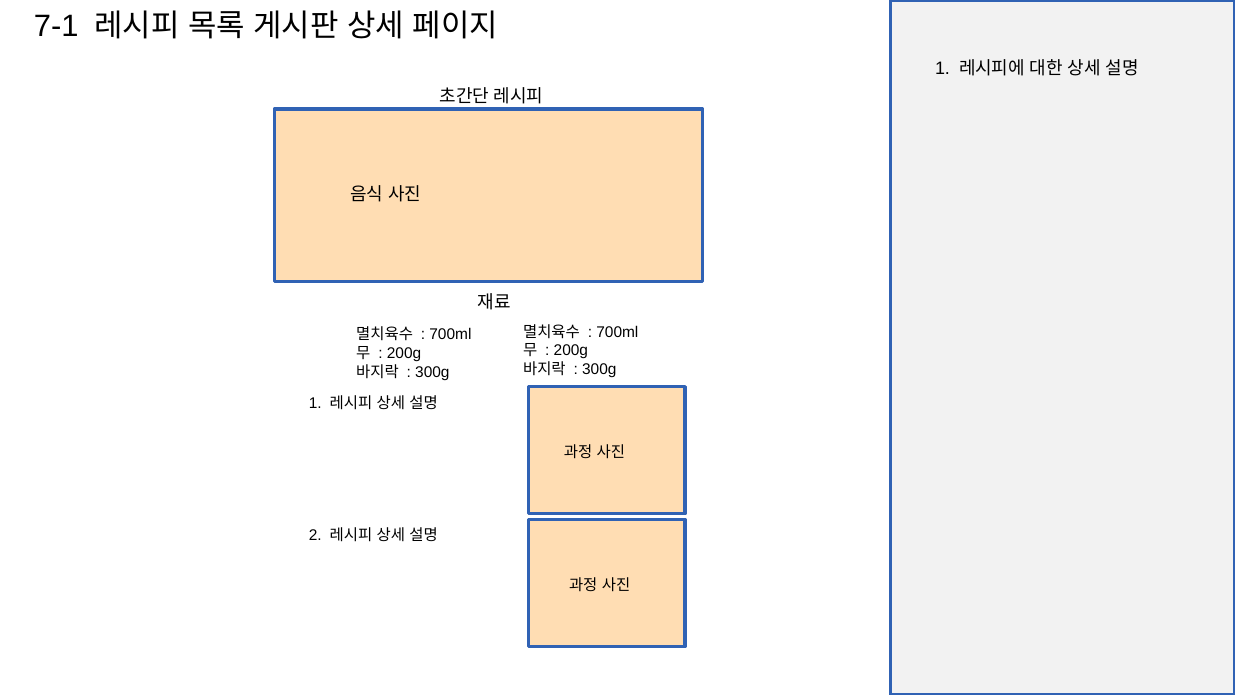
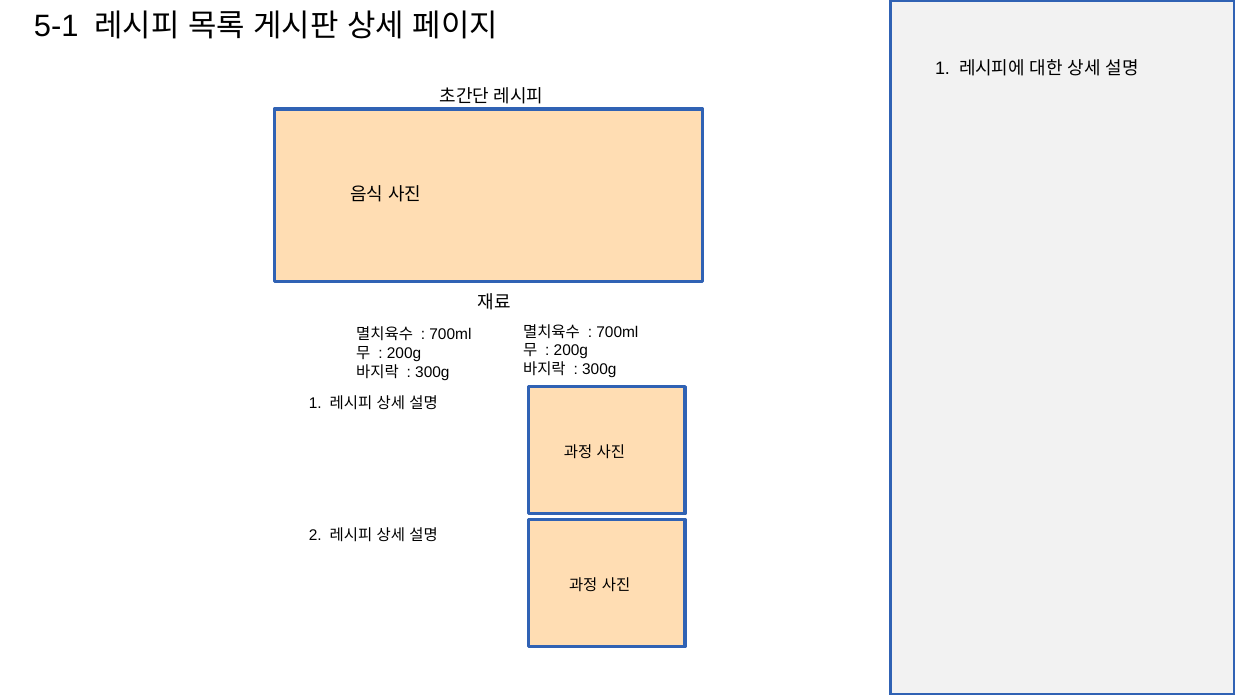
7-1: 7-1 -> 5-1 (56, 27)
